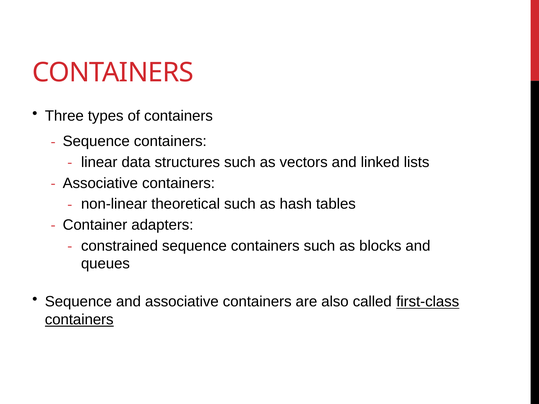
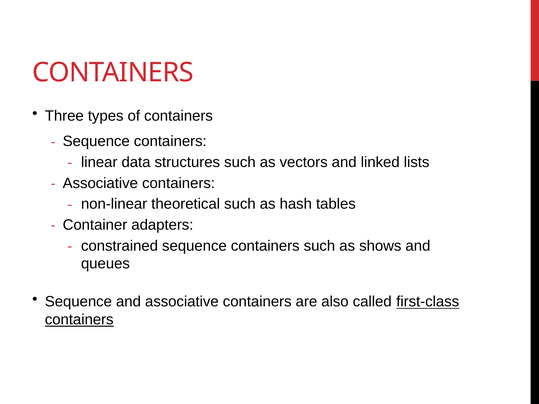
blocks: blocks -> shows (380, 246)
